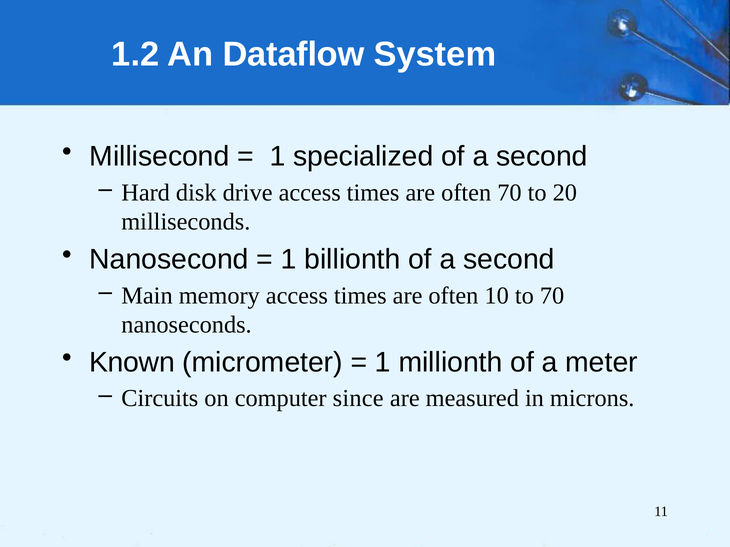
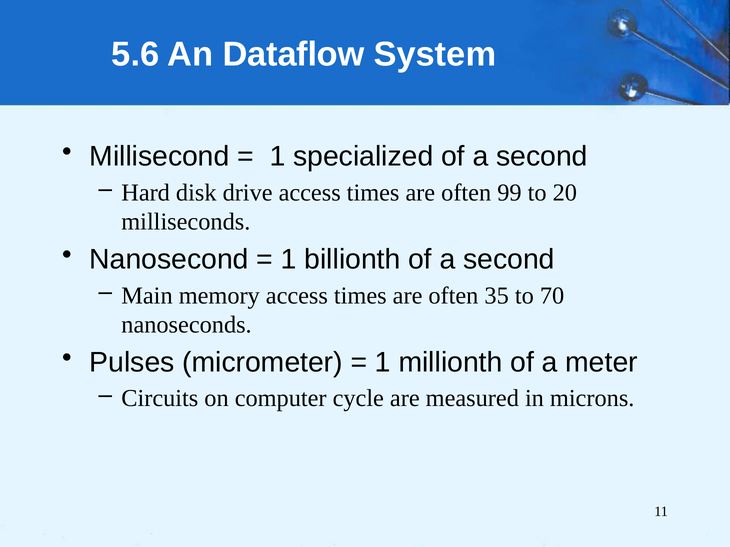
1.2: 1.2 -> 5.6 (135, 55)
often 70: 70 -> 99 (509, 193)
10: 10 -> 35 (497, 296)
Known: Known -> Pulses (132, 363)
since: since -> cycle (358, 399)
